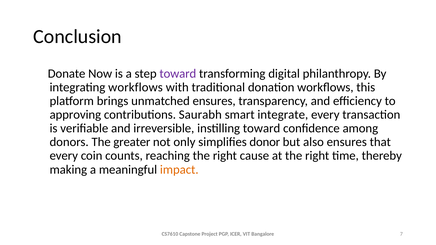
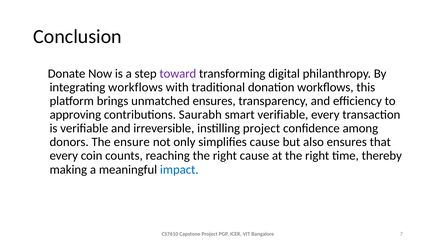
smart integrate: integrate -> verifiable (283, 115)
instilling toward: toward -> project (262, 129)
greater: greater -> ensure (132, 142)
simplifies donor: donor -> cause (265, 142)
impact colour: orange -> blue (179, 170)
